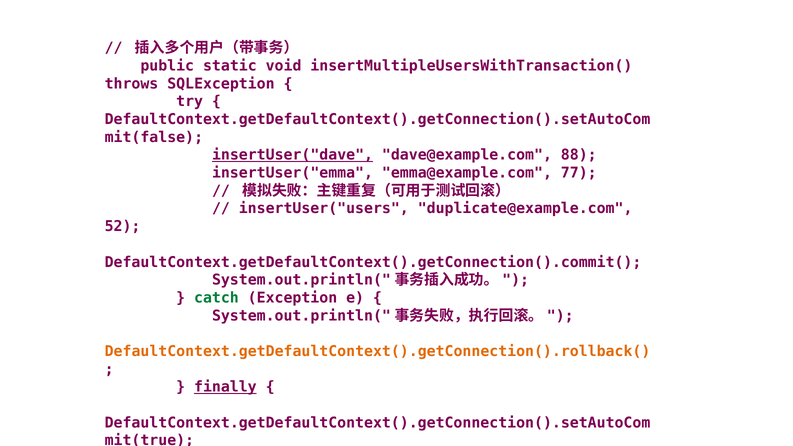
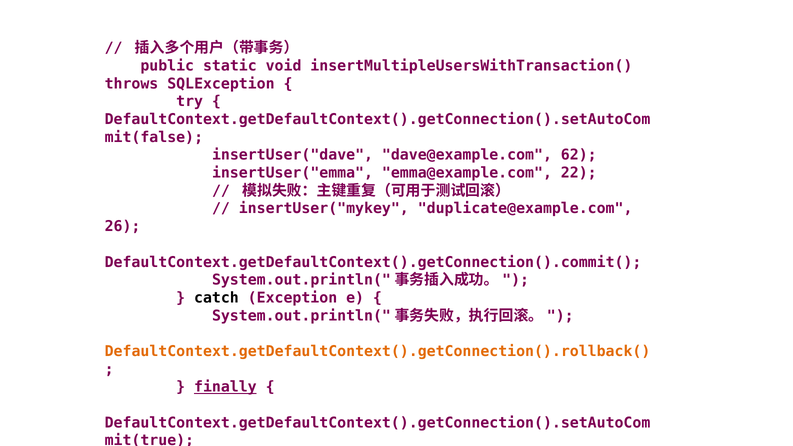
insertUser("dave underline: present -> none (293, 155)
88: 88 -> 62 (579, 155)
77: 77 -> 22 (579, 173)
insertUser("users: insertUser("users -> insertUser("mykey (324, 209)
52: 52 -> 26 (123, 226)
catch colour: green -> black (216, 298)
